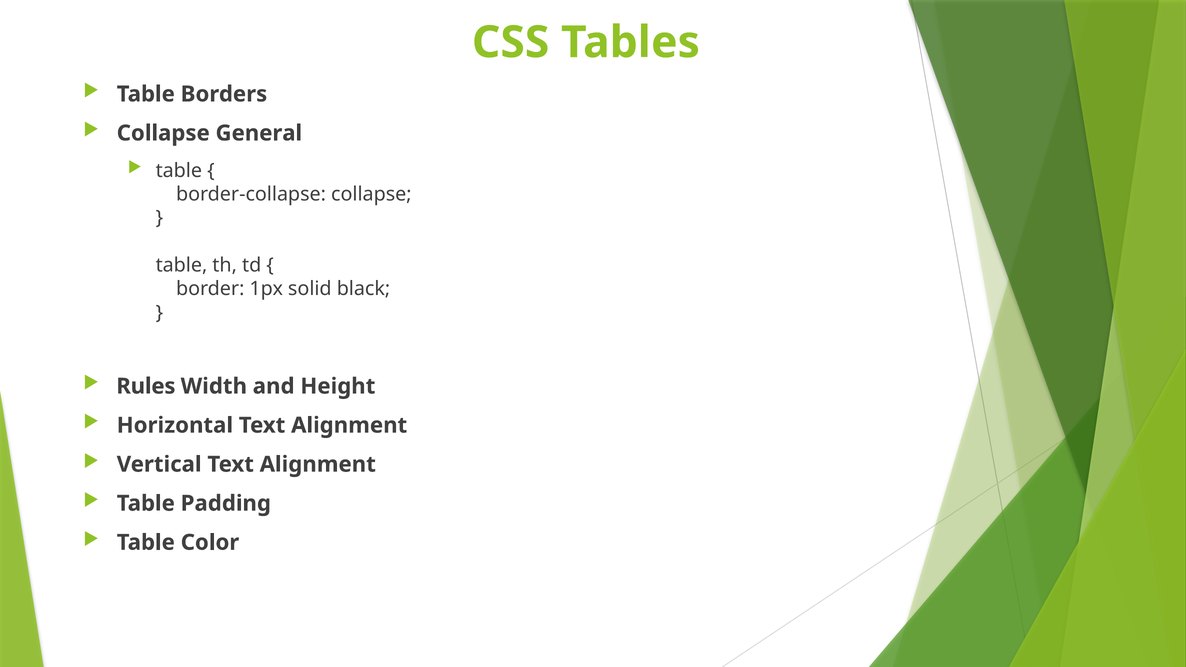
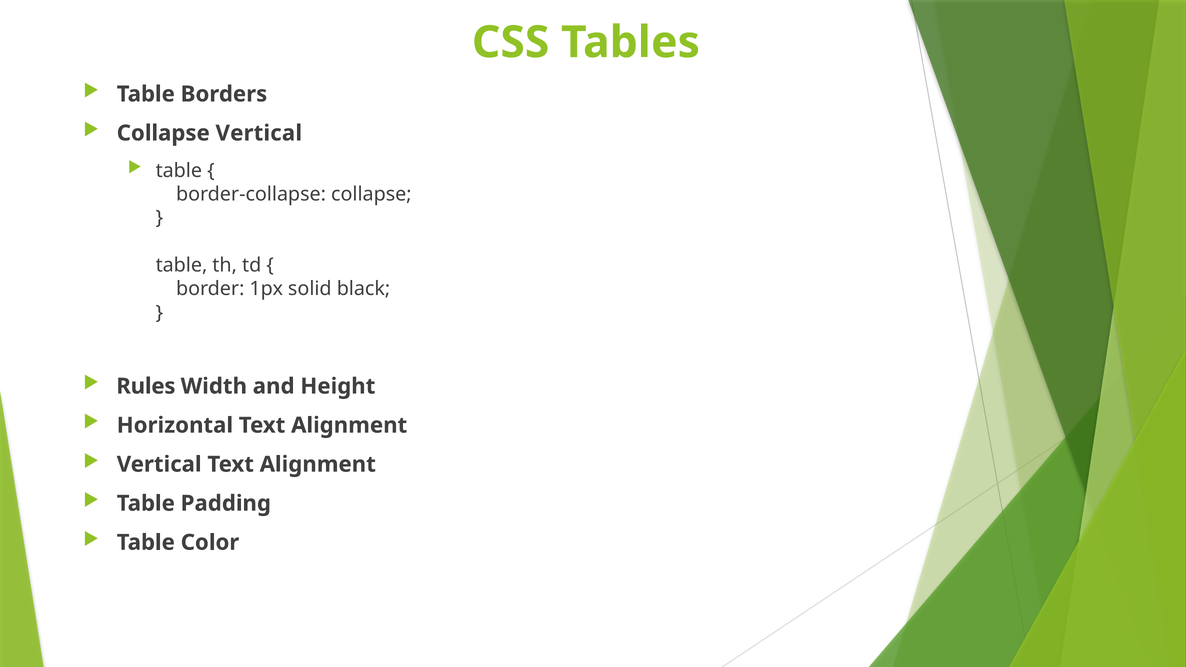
Collapse General: General -> Vertical (259, 133)
